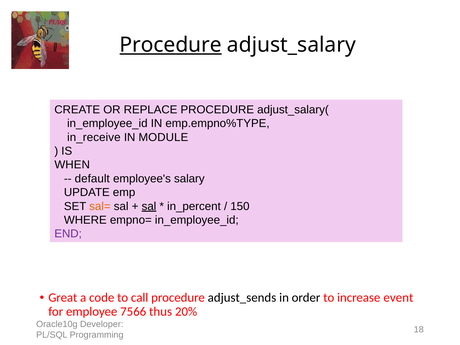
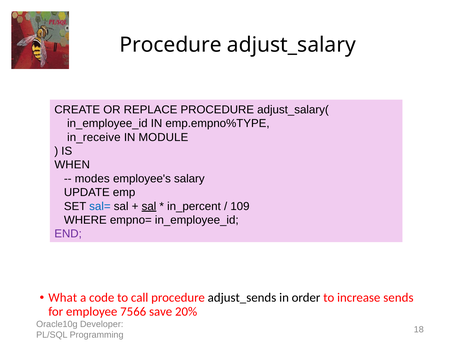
Procedure underline: present -> none (171, 45)
default: default -> modes (92, 179)
sal= colour: orange -> blue (100, 206)
150: 150 -> 109 (240, 206)
Great: Great -> What (63, 298)
event: event -> sends (398, 298)
thus: thus -> save (161, 312)
